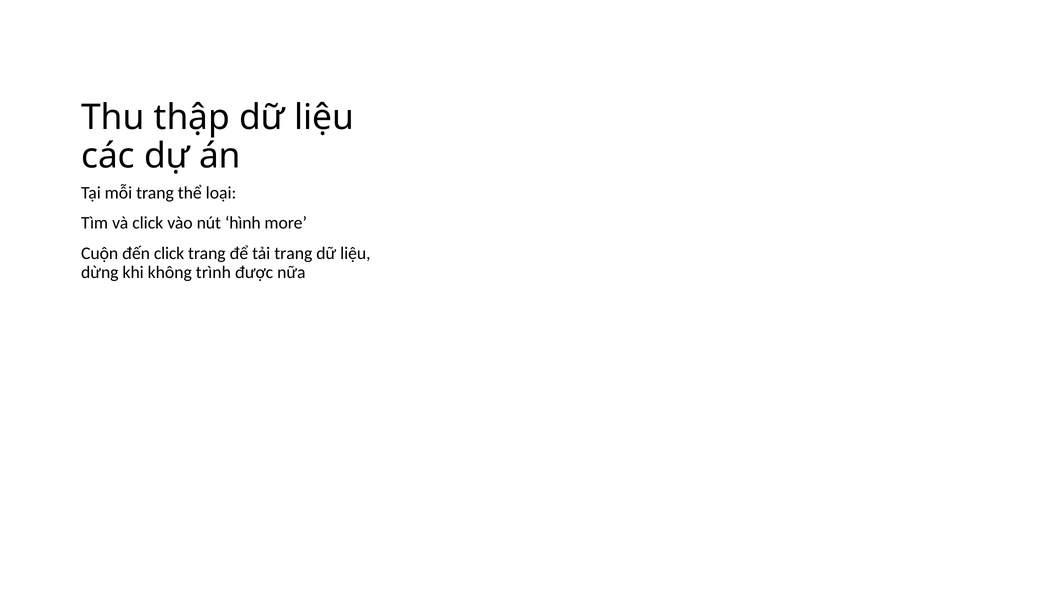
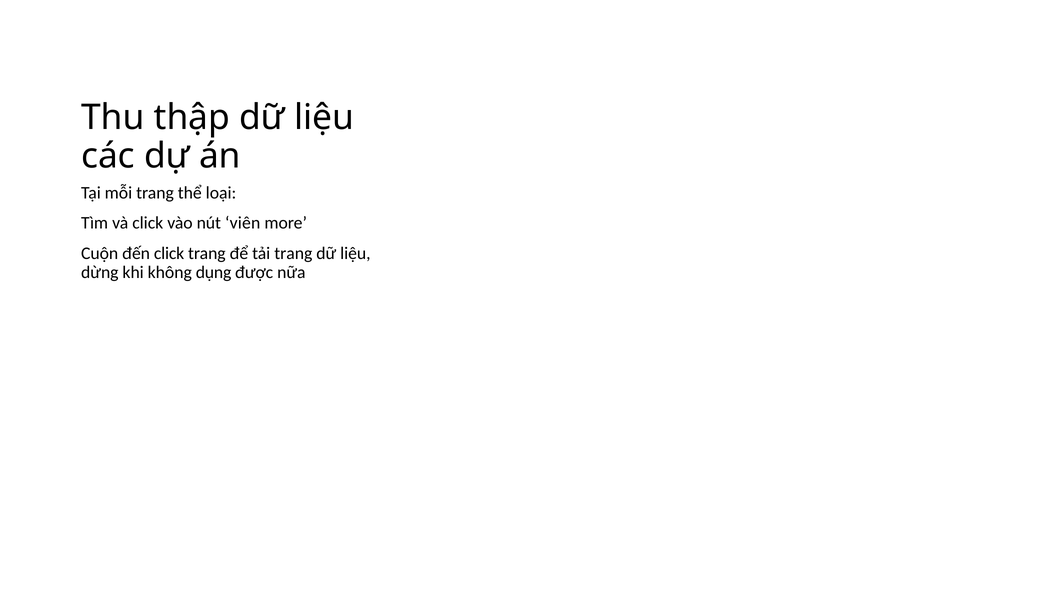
hình: hình -> viên (243, 223)
trình: trình -> dụng (214, 272)
